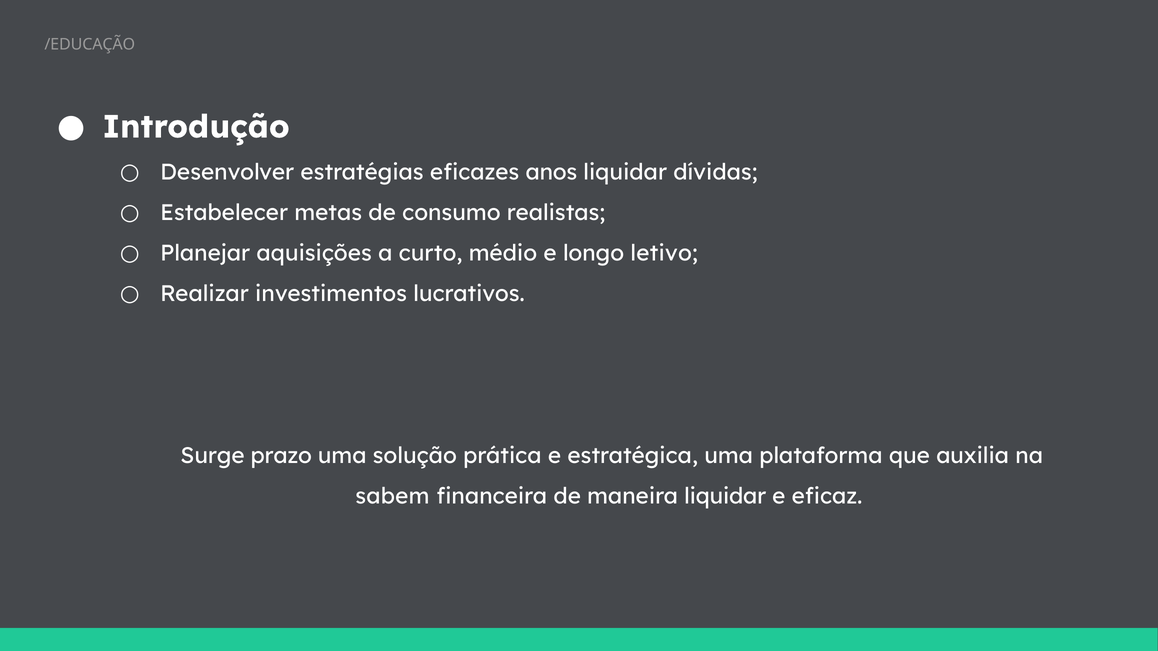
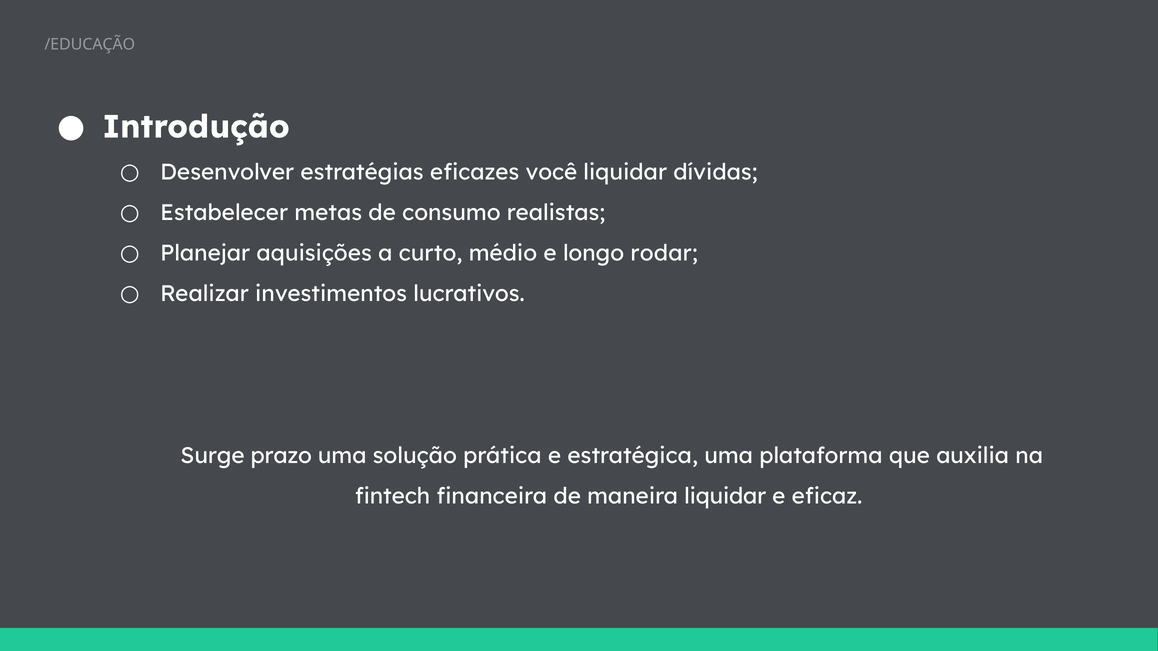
anos: anos -> você (551, 173)
letivo: letivo -> rodar (664, 254)
sabem: sabem -> fintech (393, 497)
